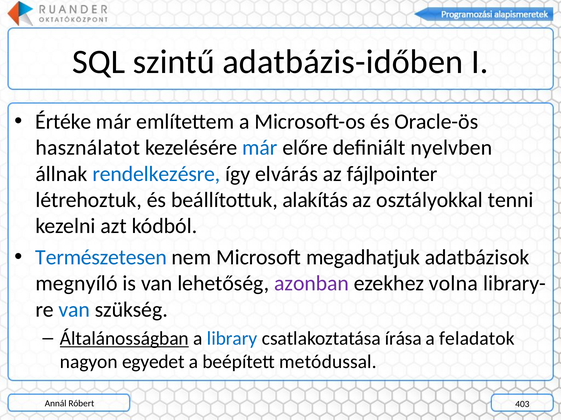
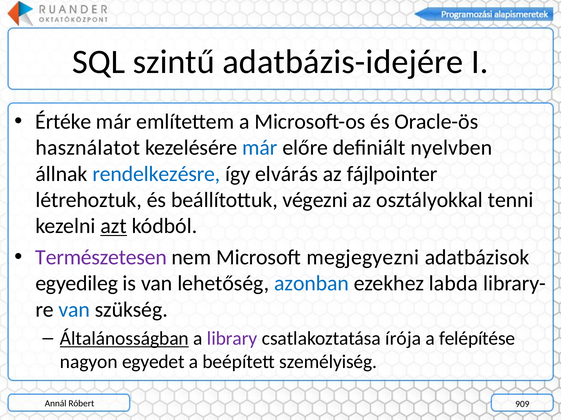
adatbázis-időben: adatbázis-időben -> adatbázis-idejére (343, 62)
alakítás: alakítás -> végezni (315, 200)
azt underline: none -> present (114, 227)
Természetesen colour: blue -> purple (101, 258)
megadhatjuk: megadhatjuk -> megjegyezni (363, 258)
megnyíló: megnyíló -> egyedileg (77, 284)
azonban colour: purple -> blue (312, 284)
volna: volna -> labda (453, 284)
library colour: blue -> purple (232, 339)
írása: írása -> írója (403, 339)
feladatok: feladatok -> felépítése (477, 339)
metódussal: metódussal -> személyiség (328, 362)
403: 403 -> 909 (522, 405)
